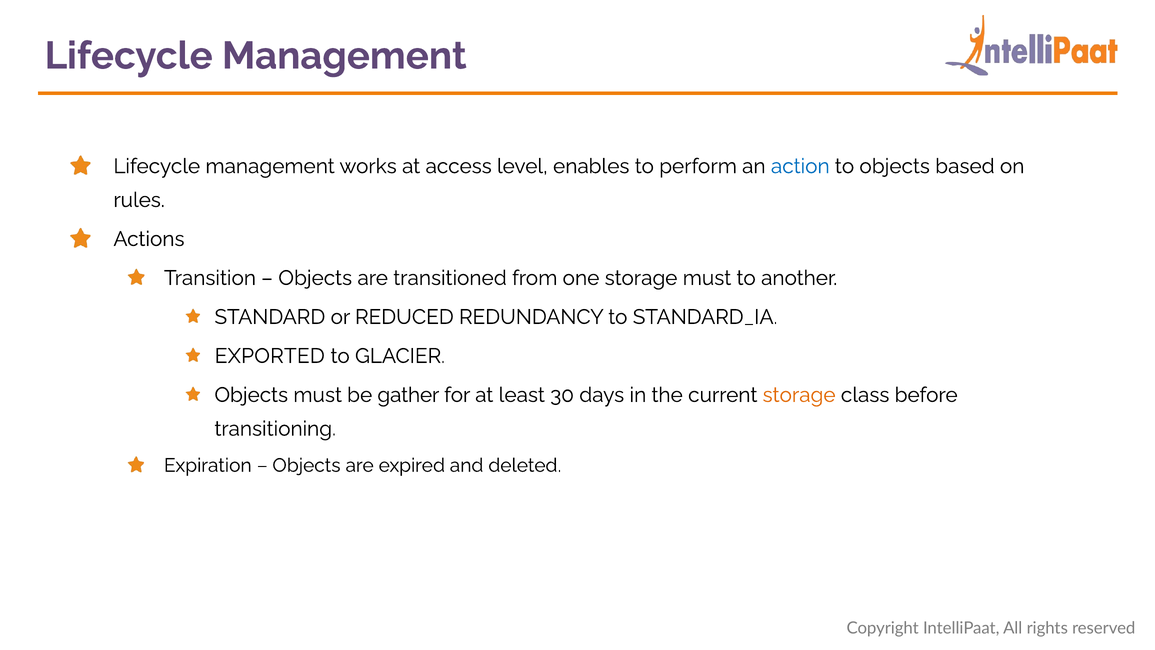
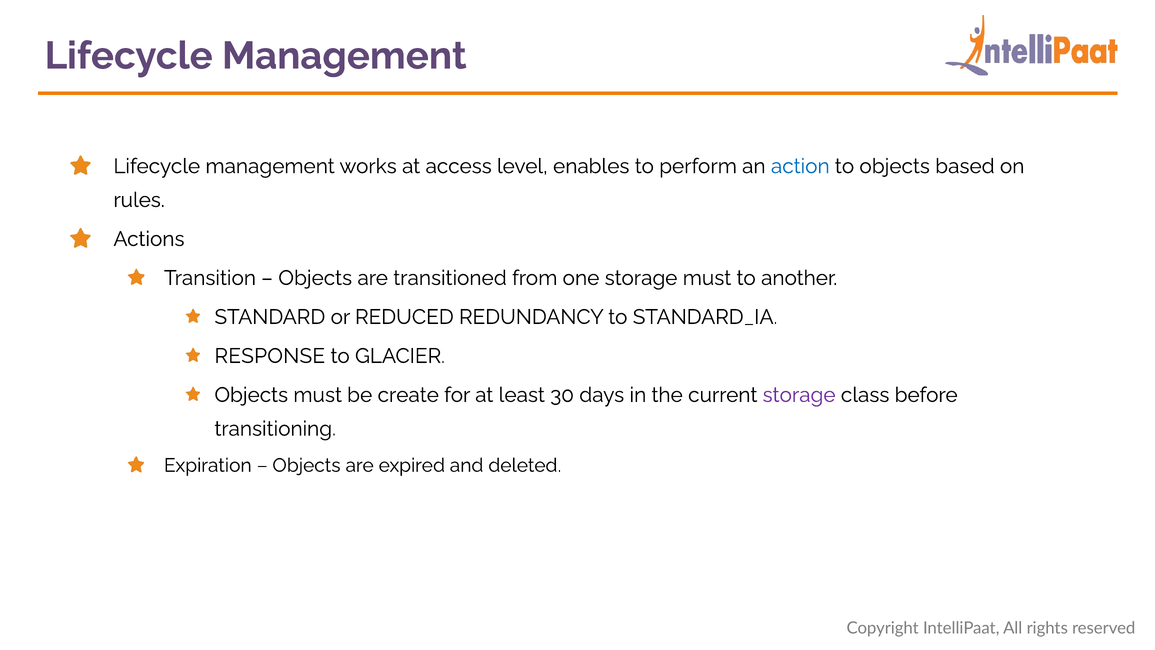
EXPORTED: EXPORTED -> RESPONSE (270, 356)
gather: gather -> create (408, 395)
storage colour: orange -> purple (799, 395)
